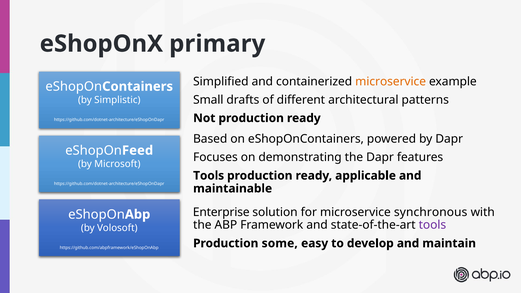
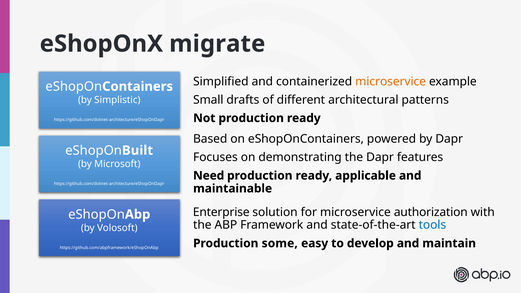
primary: primary -> migrate (217, 44)
Feed: Feed -> Built (138, 150)
Tools: Tools -> Need (209, 176)
synchronous: synchronous -> authorization (431, 212)
tools colour: purple -> blue (432, 225)
